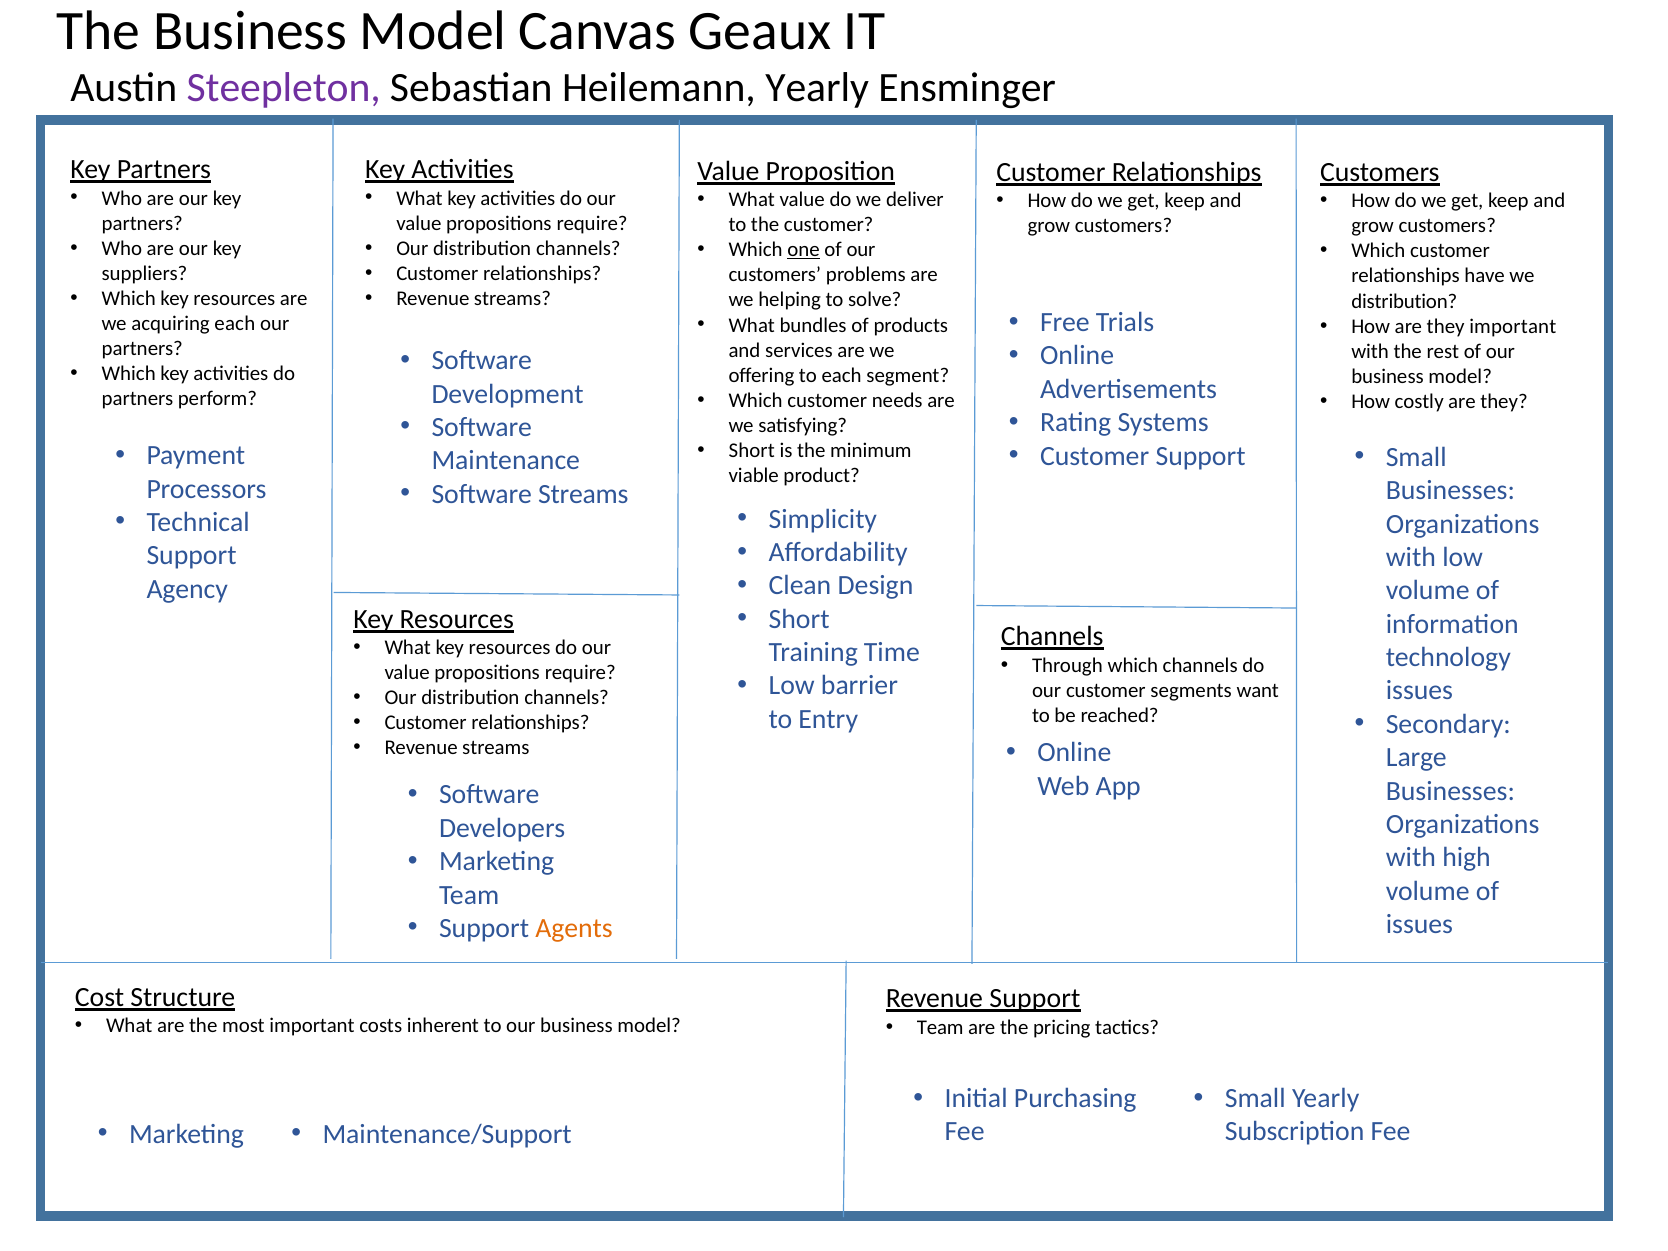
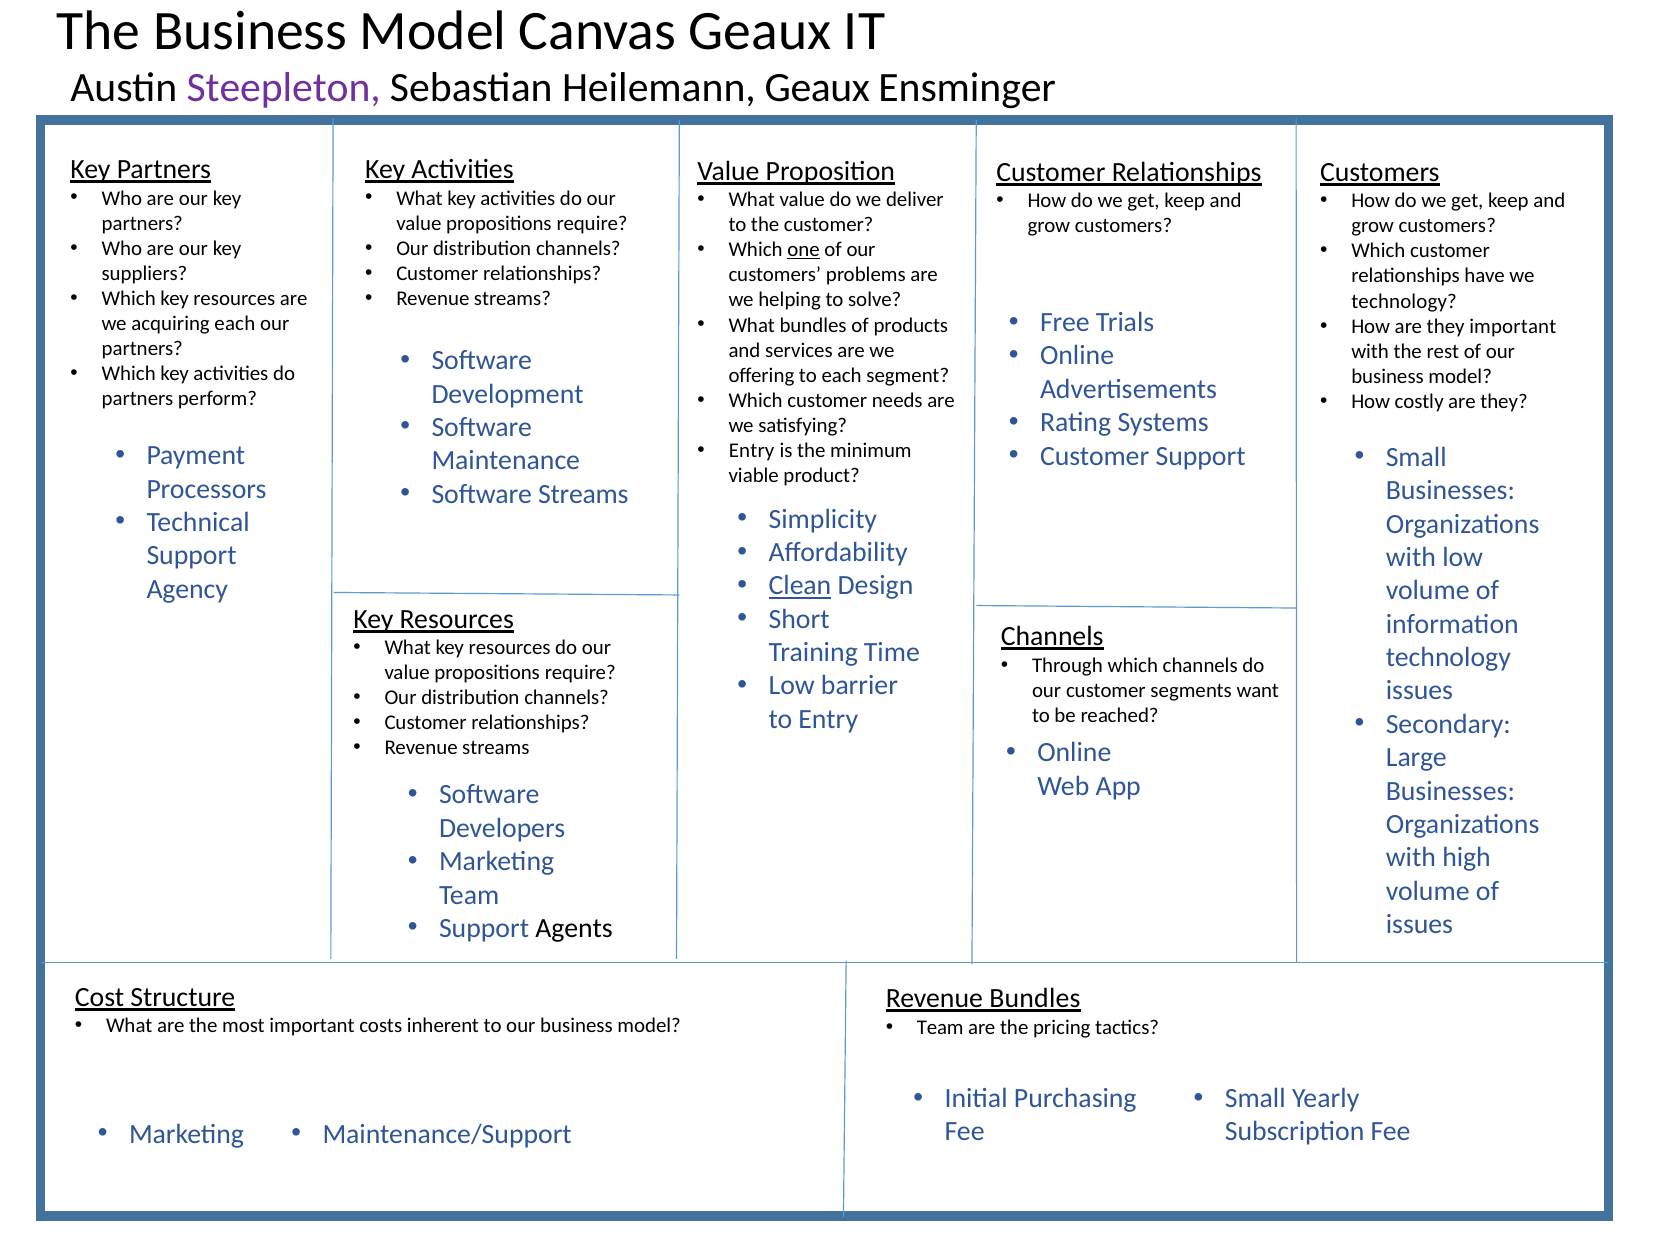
Heilemann Yearly: Yearly -> Geaux (817, 87)
distribution: distribution -> technology (1404, 301)
Short: Short -> Entry (752, 451)
Clean underline: none -> present (800, 586)
Agents colour: orange -> black (574, 928)
Revenue Support: Support -> Bundles (1035, 999)
